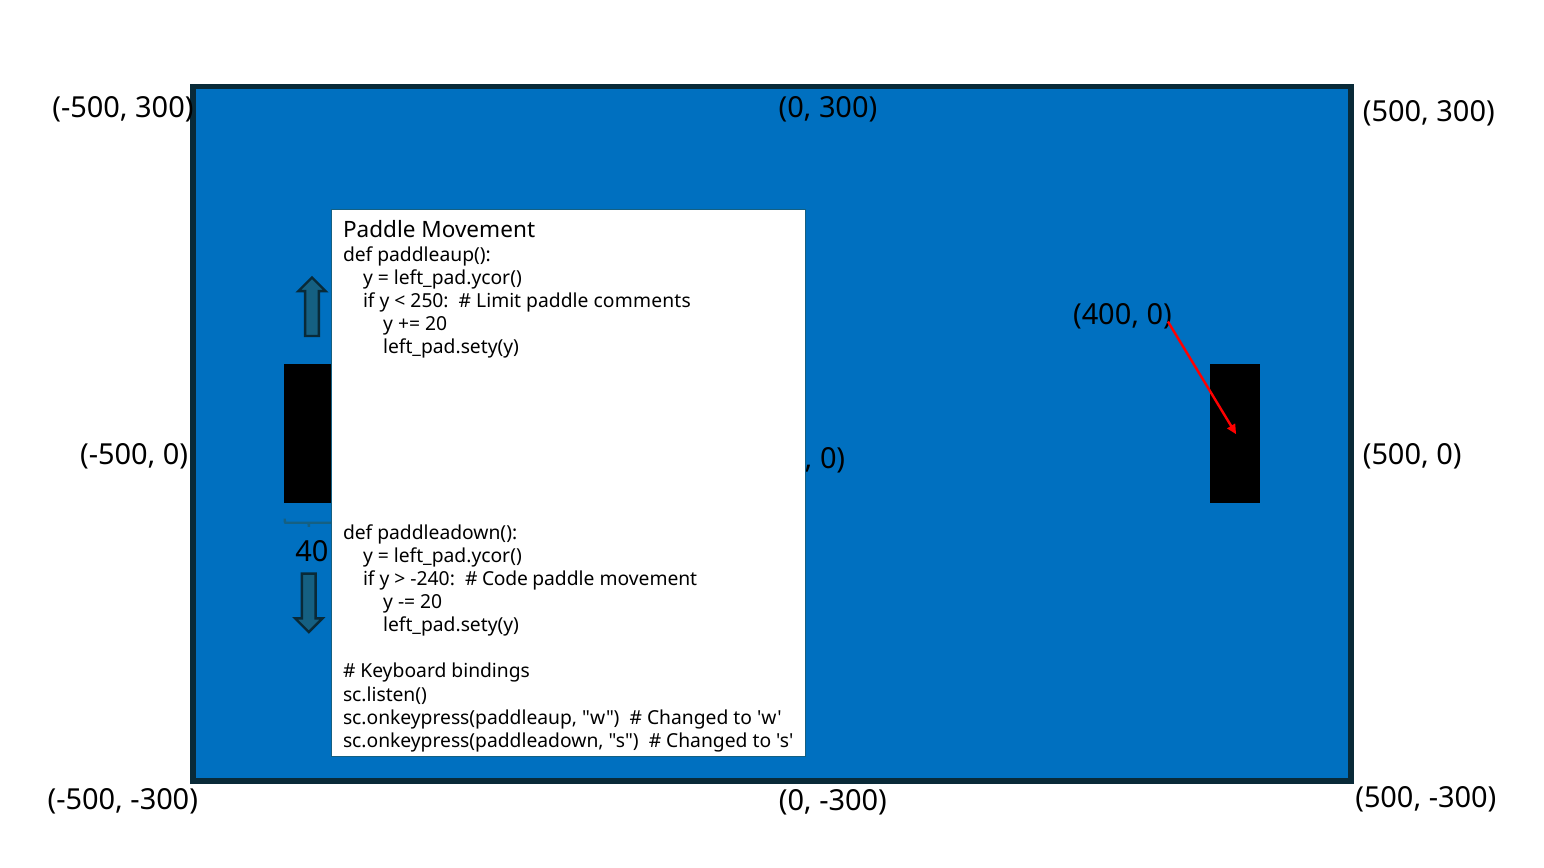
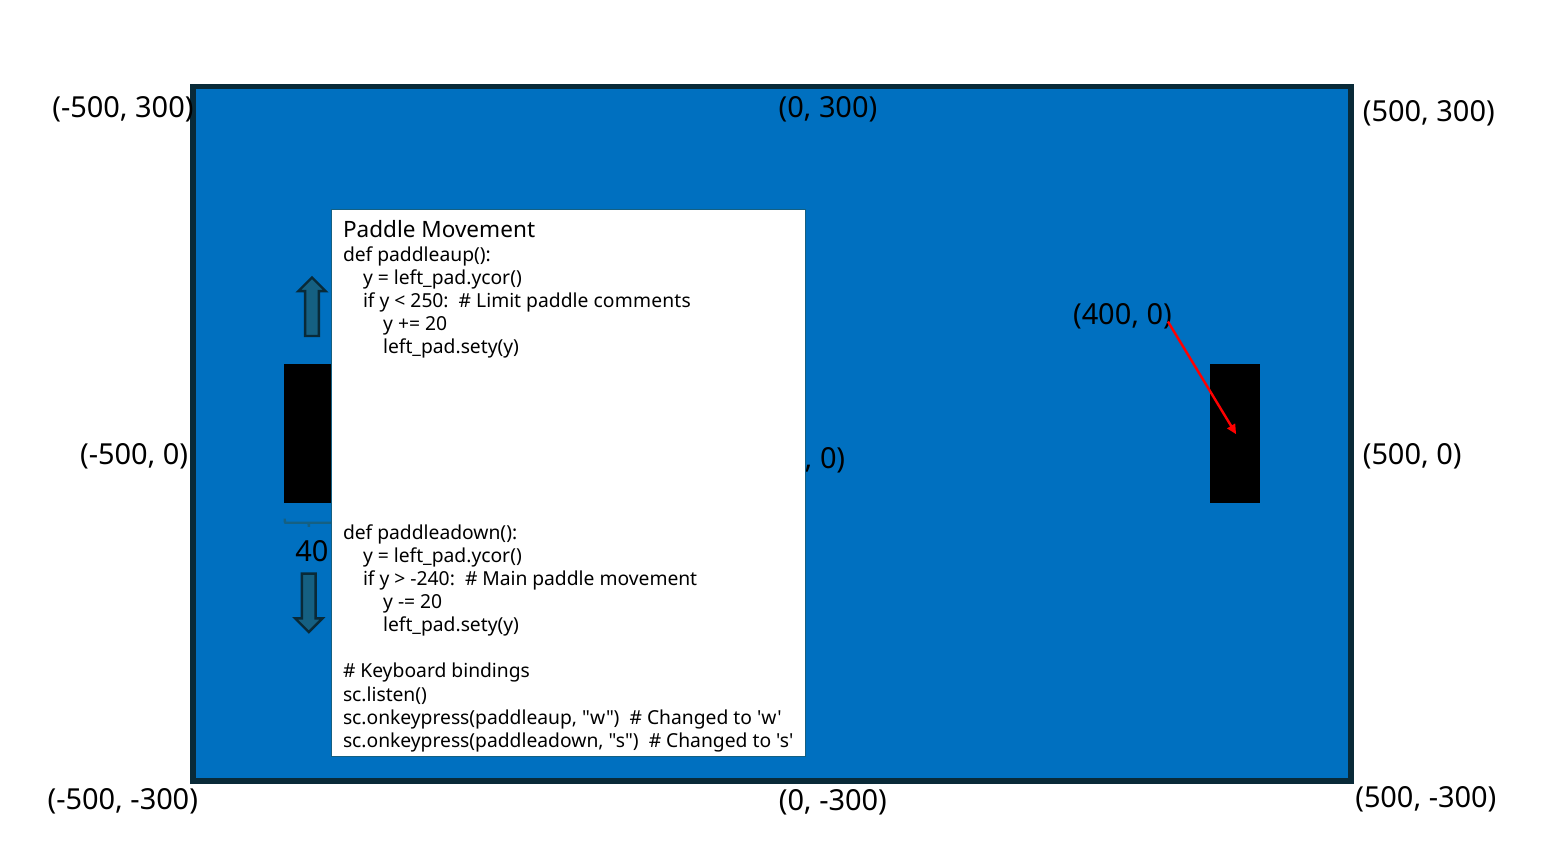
Code: Code -> Main (505, 579)
